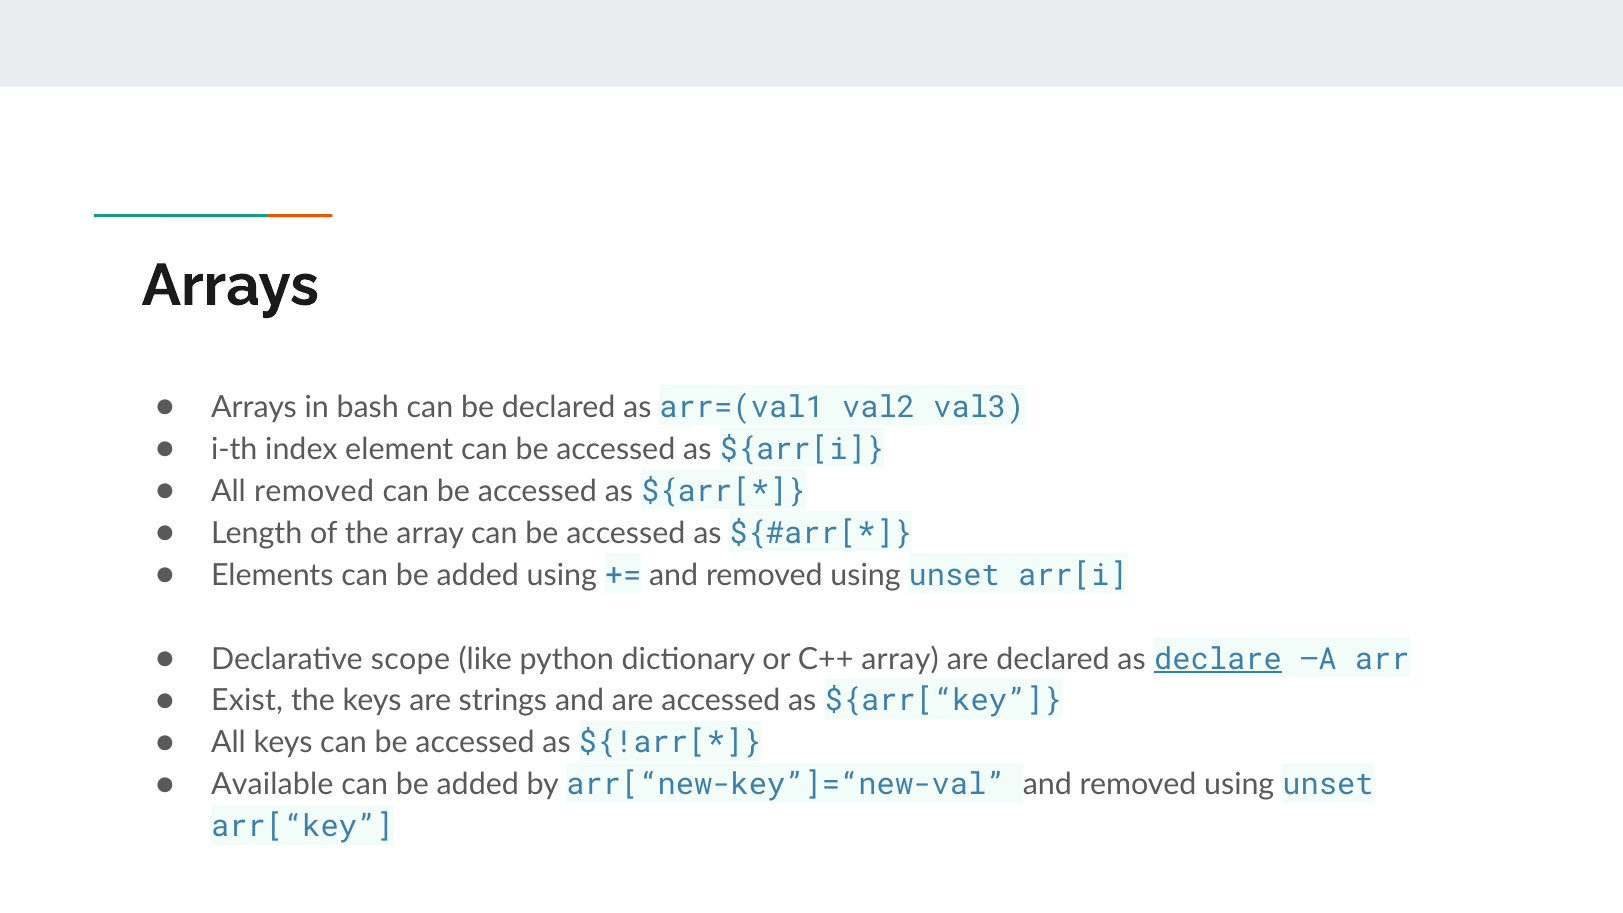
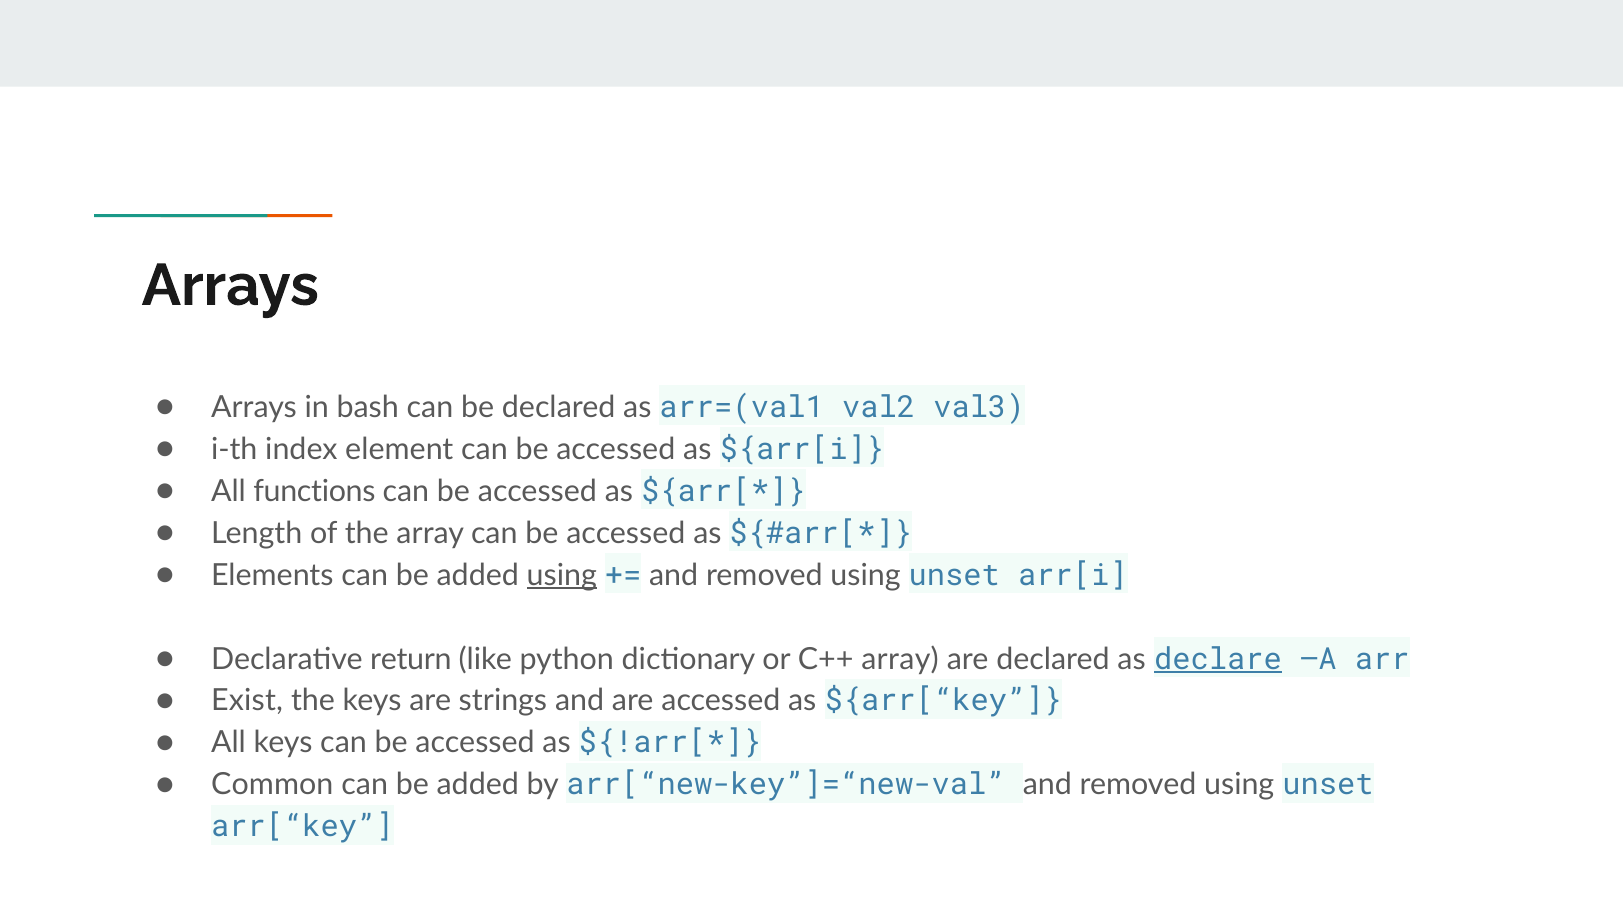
All removed: removed -> functions (314, 491)
using underline: none -> present (562, 575)
scope: scope -> return (411, 659)
Available: Available -> Common (272, 785)
